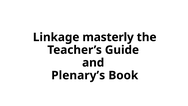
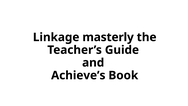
Plenary’s: Plenary’s -> Achieve’s (78, 75)
